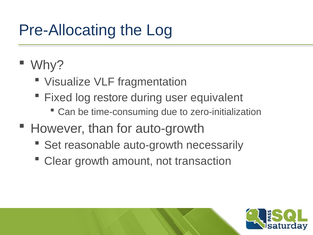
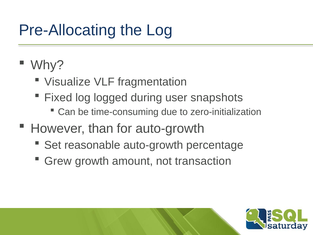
restore: restore -> logged (111, 98)
equivalent: equivalent -> snapshots (217, 98)
necessarily: necessarily -> percentage (215, 145)
Clear: Clear -> Grew (58, 161)
